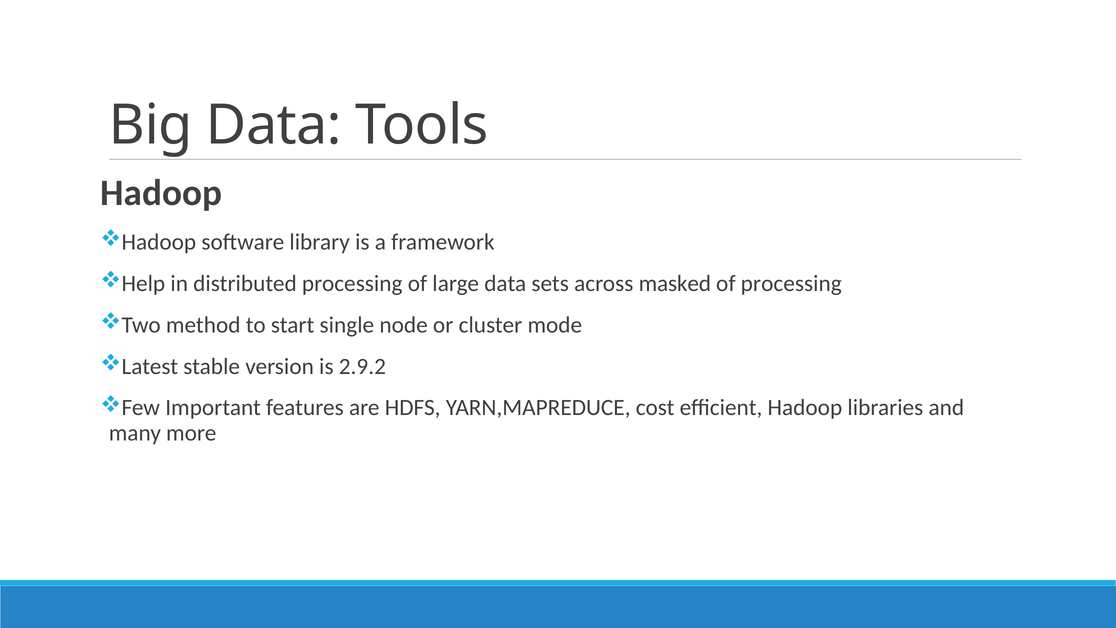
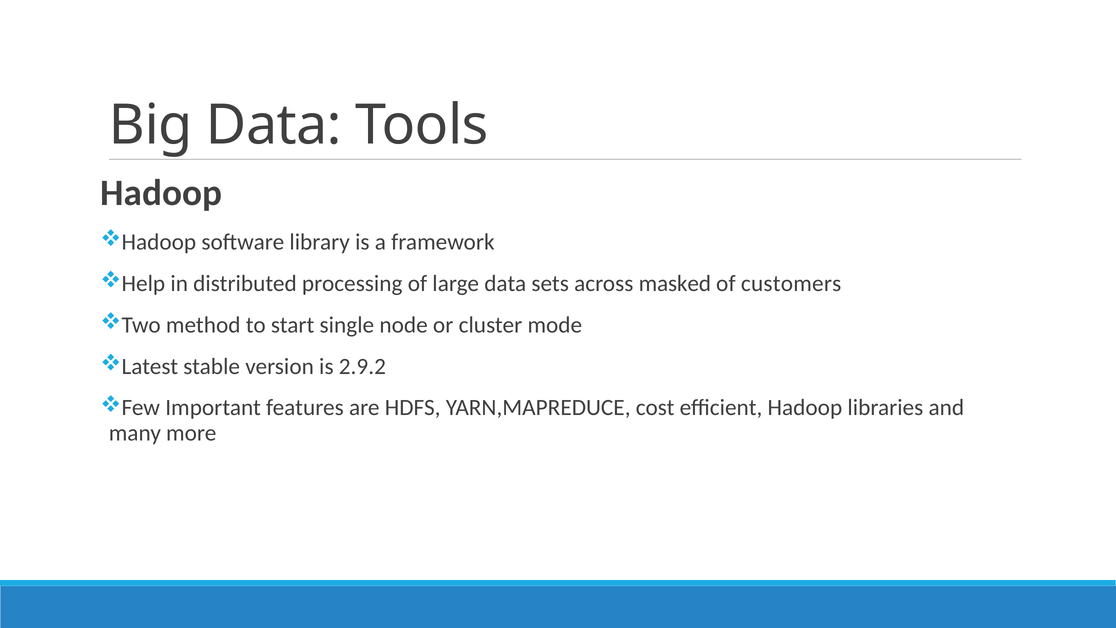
of processing: processing -> customers (791, 283)
